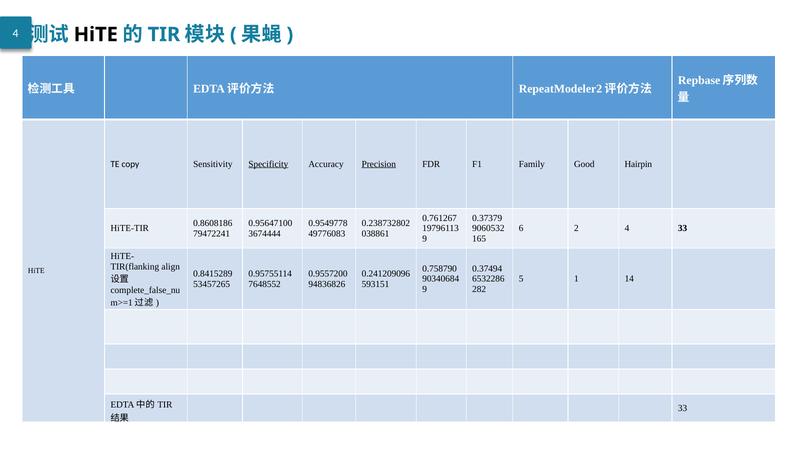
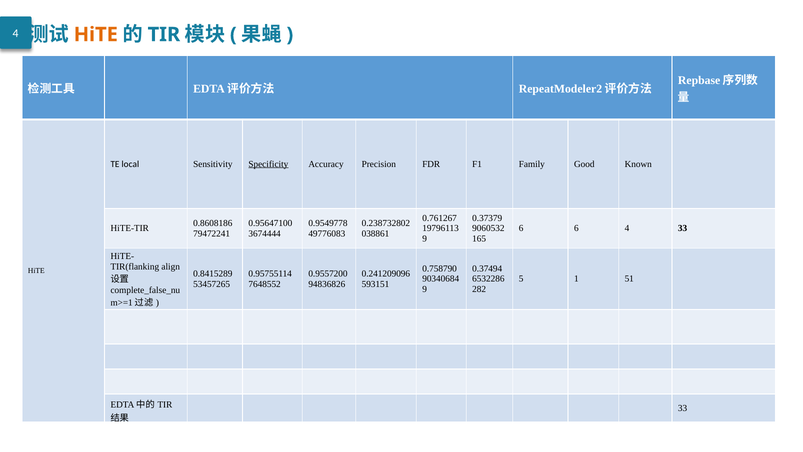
HiTE colour: black -> orange (96, 35)
copy: copy -> local (130, 164)
Precision underline: present -> none (379, 164)
Hairpin: Hairpin -> Known (638, 164)
6 2: 2 -> 6 (576, 228)
14: 14 -> 51 (629, 279)
